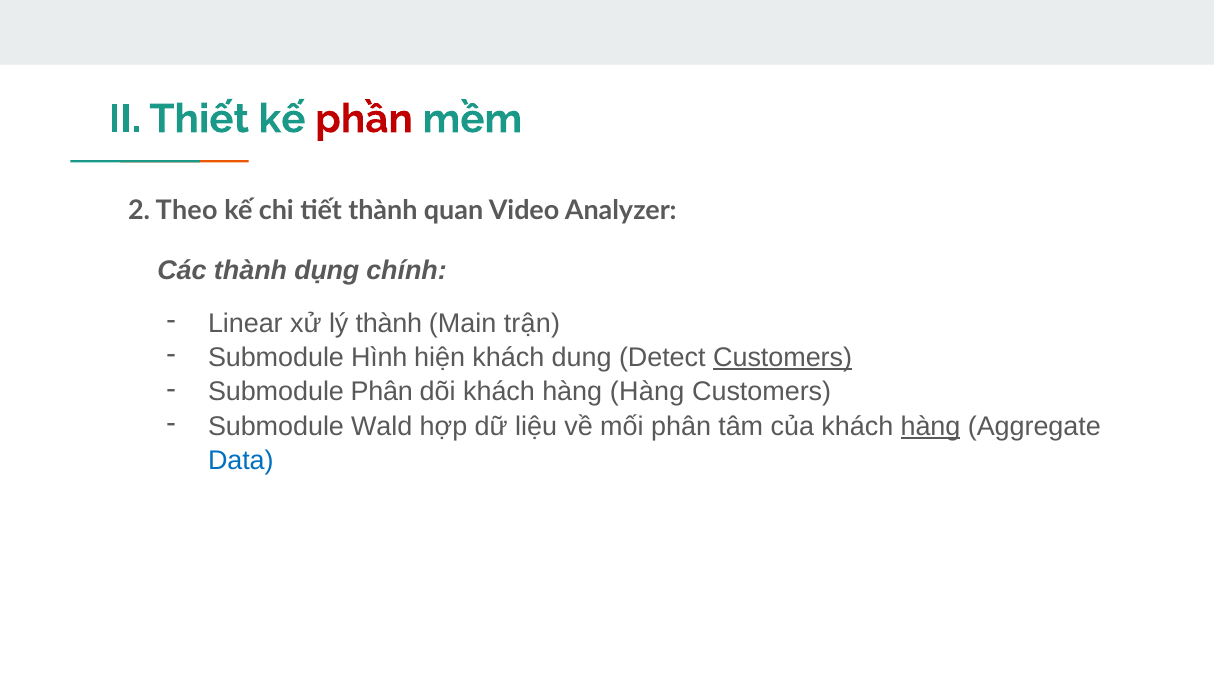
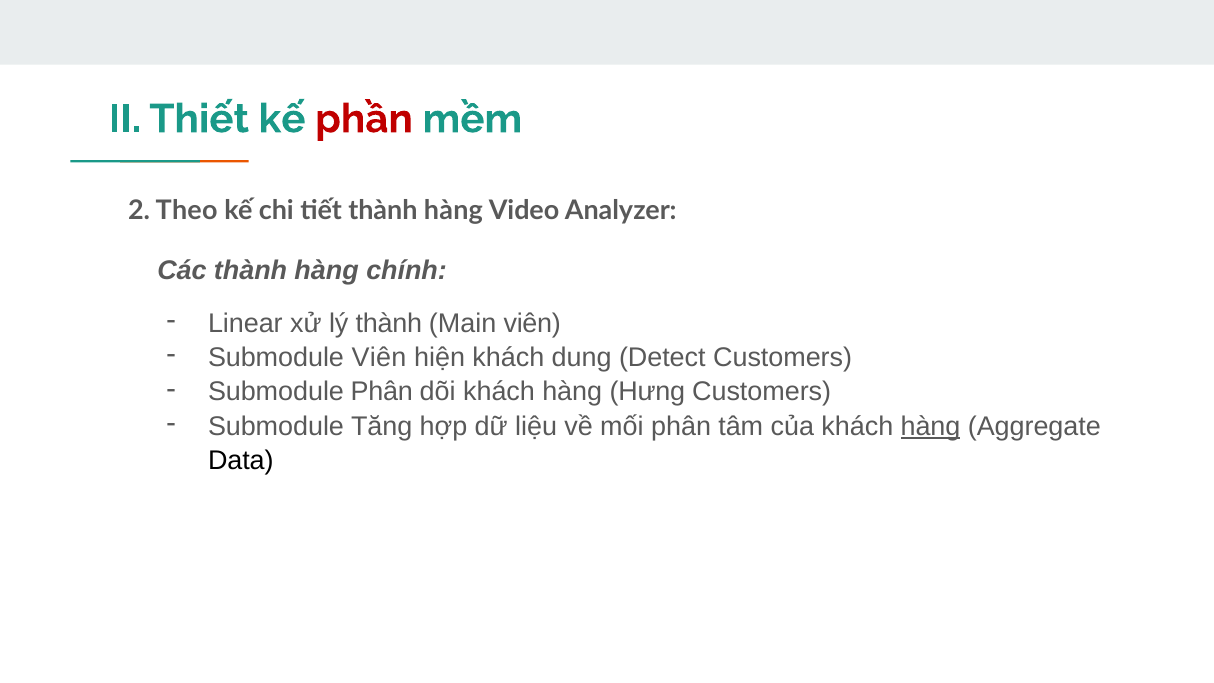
tiết thành quan: quan -> hàng (453, 211)
Các thành dụng: dụng -> hàng (327, 271)
Main trận: trận -> viên (532, 323)
Submodule Hình: Hình -> Viên (379, 358)
Customers underline: present -> none (783, 358)
hàng Hàng: Hàng -> Hưng (647, 392)
Wald: Wald -> Tăng (382, 426)
Data colour: blue -> black (241, 461)
